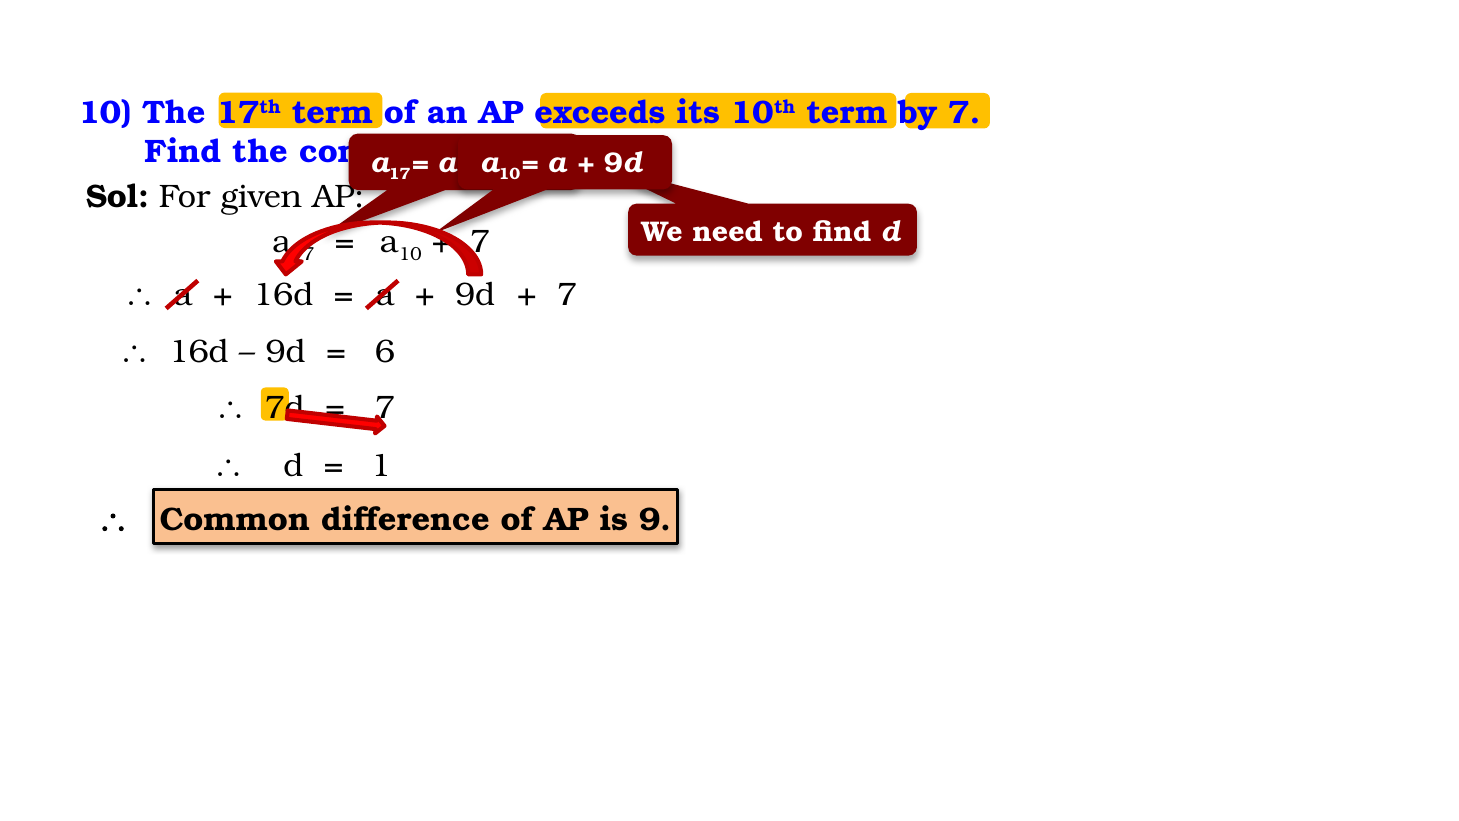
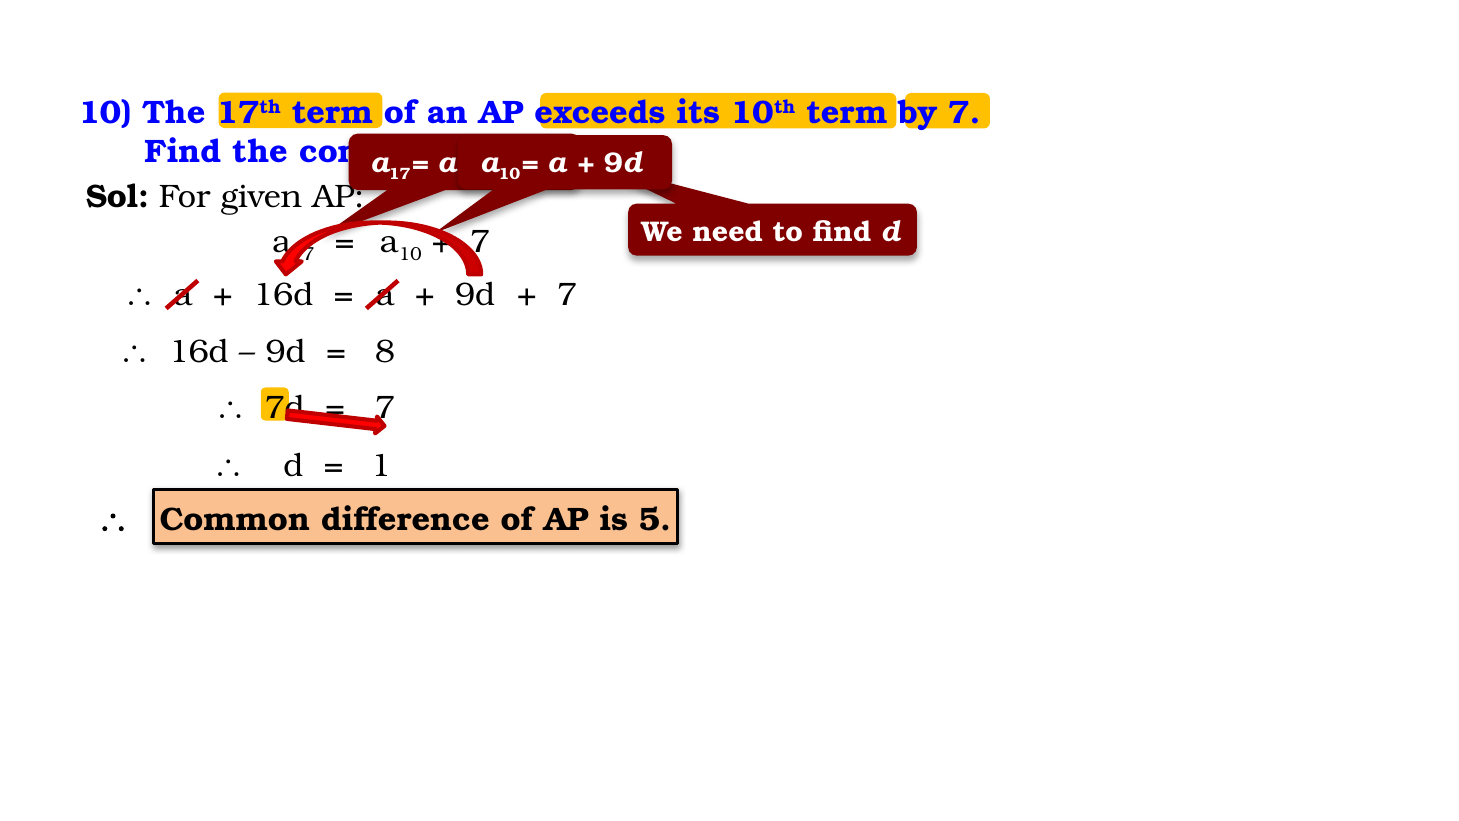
6: 6 -> 8 (385, 351)
9: 9 -> 5 (655, 520)
